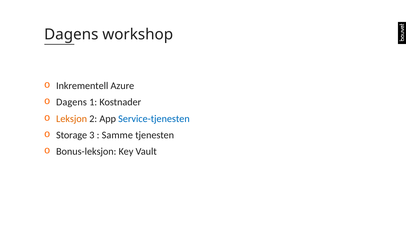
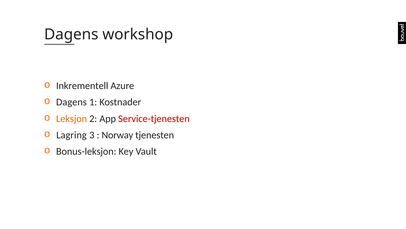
Service-tjenesten colour: blue -> red (154, 118)
Storage: Storage -> Lagring (72, 135)
Samme: Samme -> Norway (117, 135)
